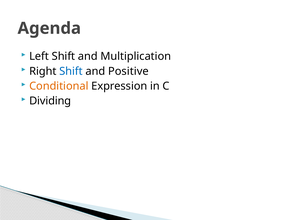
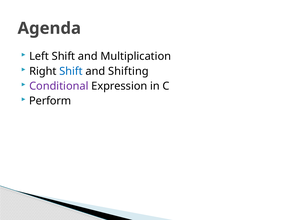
Positive: Positive -> Shifting (128, 71)
Conditional colour: orange -> purple (59, 86)
Dividing: Dividing -> Perform (50, 101)
